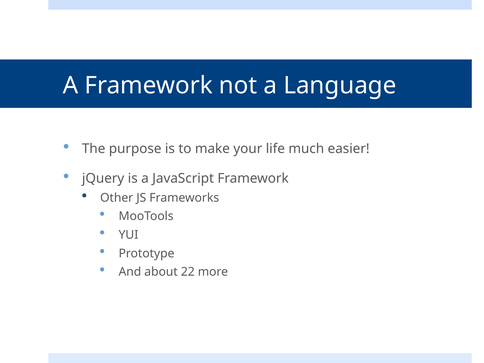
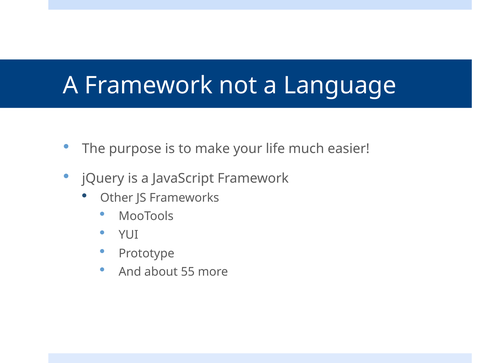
22: 22 -> 55 (188, 272)
